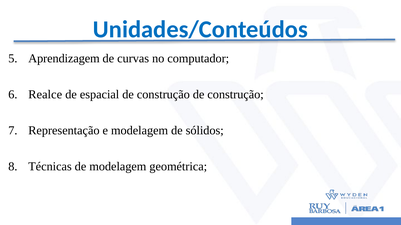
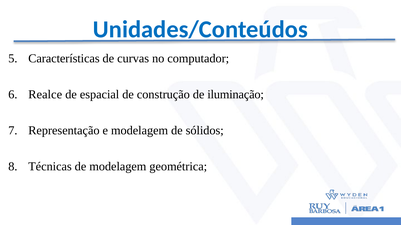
Aprendizagem: Aprendizagem -> Características (64, 59)
construção de construção: construção -> iluminação (236, 95)
